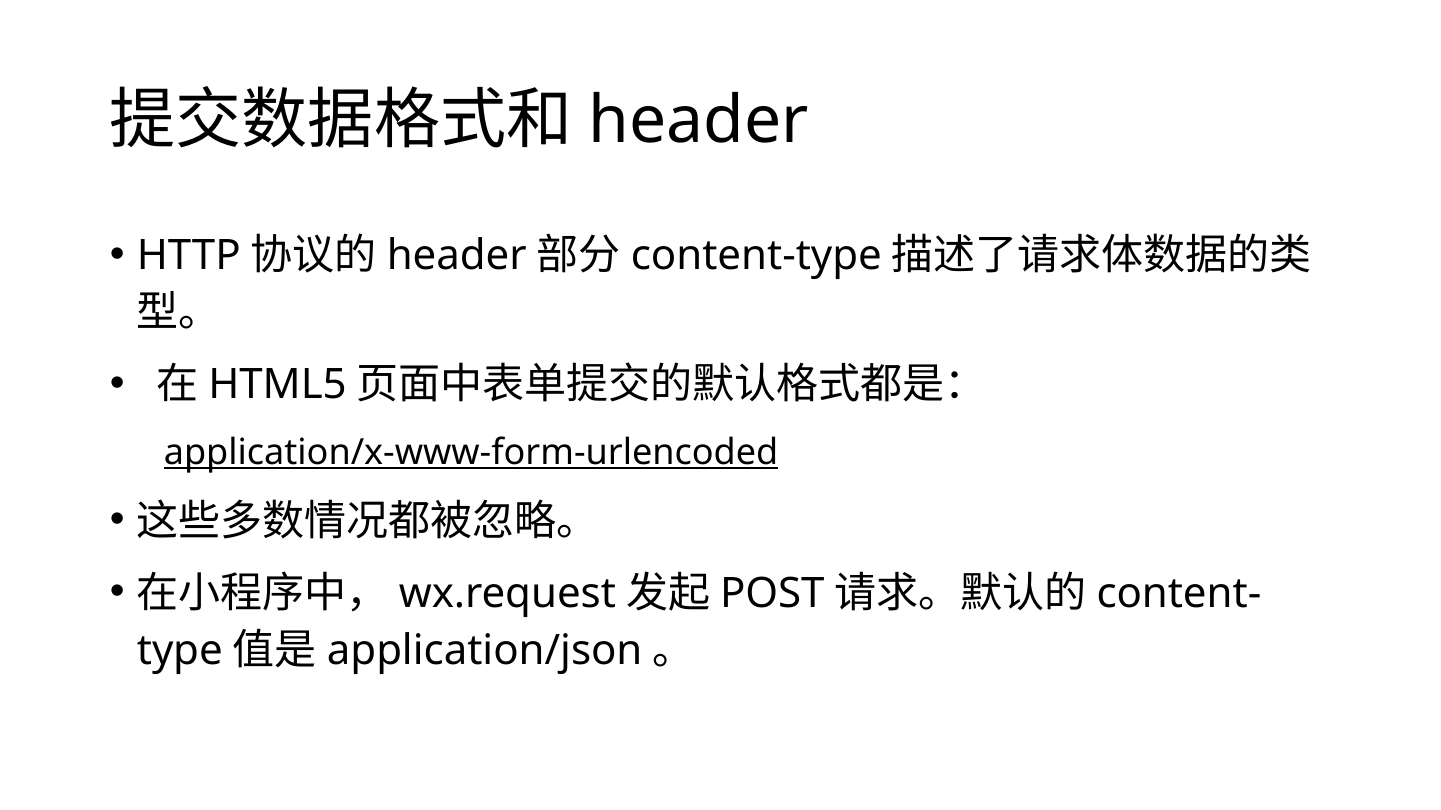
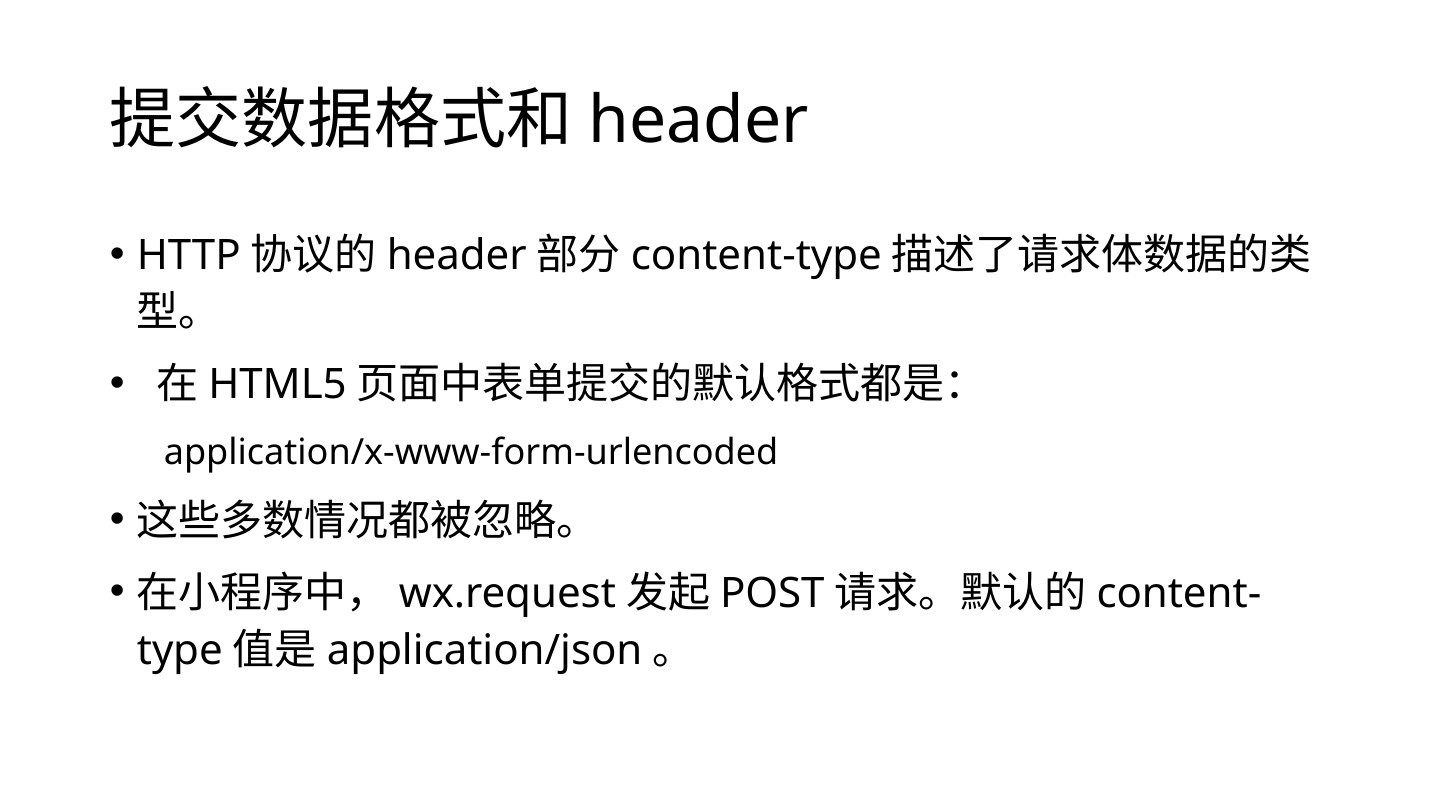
application/x-www-form-urlencoded underline: present -> none (471, 453)
